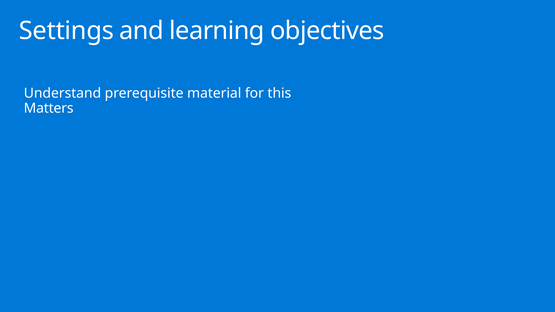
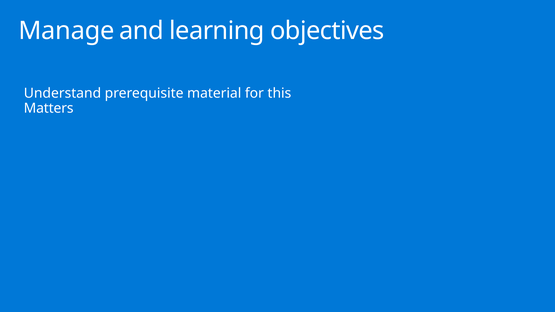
Settings: Settings -> Manage (66, 31)
